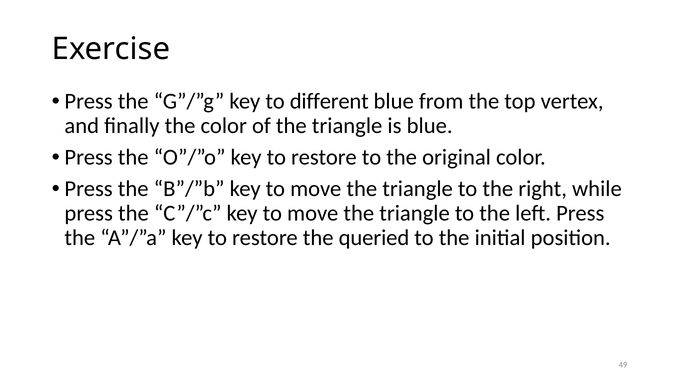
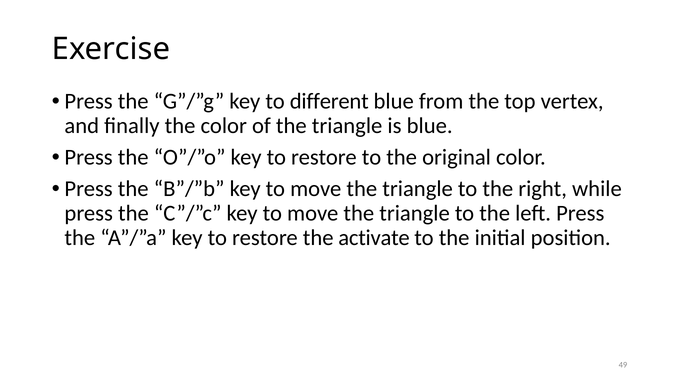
queried: queried -> activate (374, 238)
